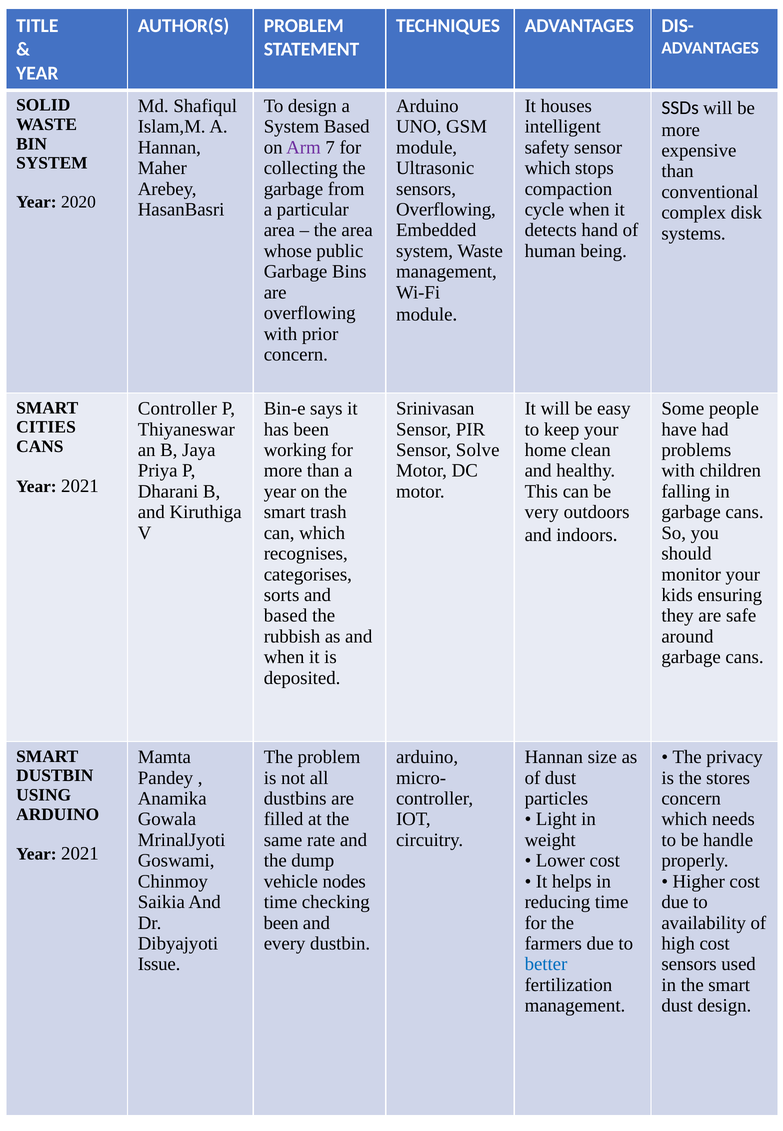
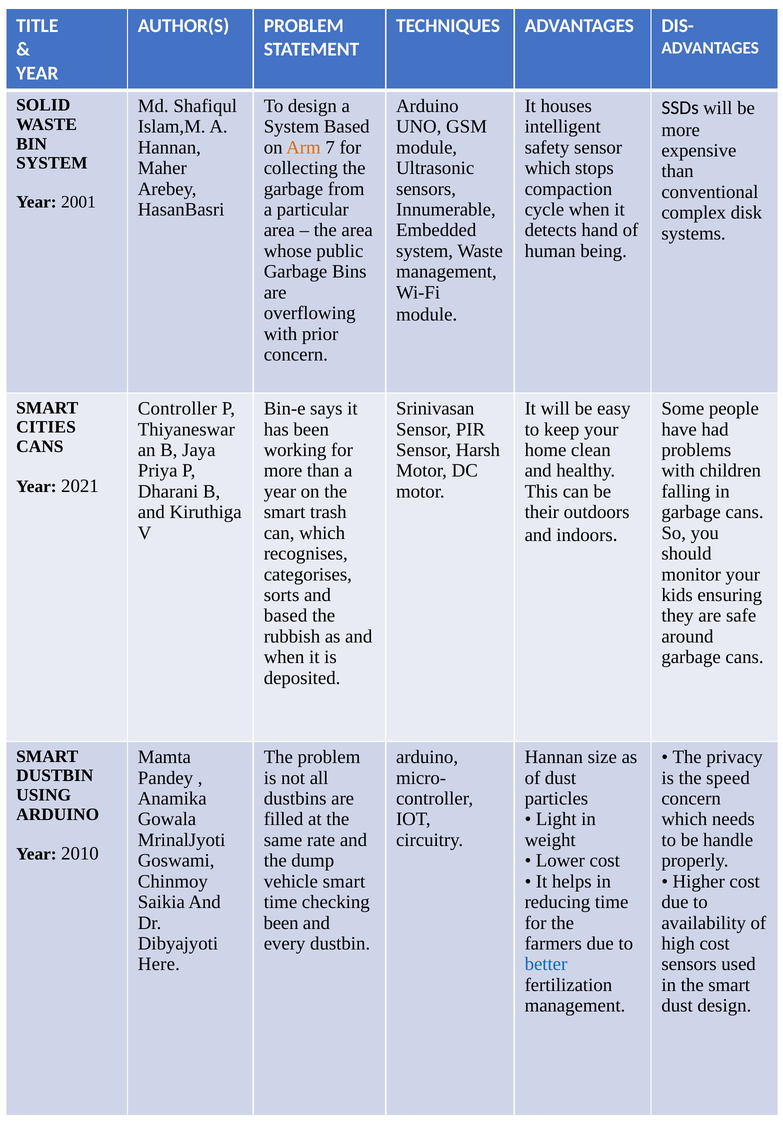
Arm colour: purple -> orange (304, 147)
2020: 2020 -> 2001 (78, 202)
Overflowing: Overflowing -> Innumerable (446, 210)
Solve: Solve -> Harsh (478, 450)
very: very -> their (542, 512)
stores: stores -> speed (728, 778)
2021: 2021 -> 2010 (80, 854)
vehicle nodes: nodes -> smart (344, 881)
Issue: Issue -> Here (159, 964)
